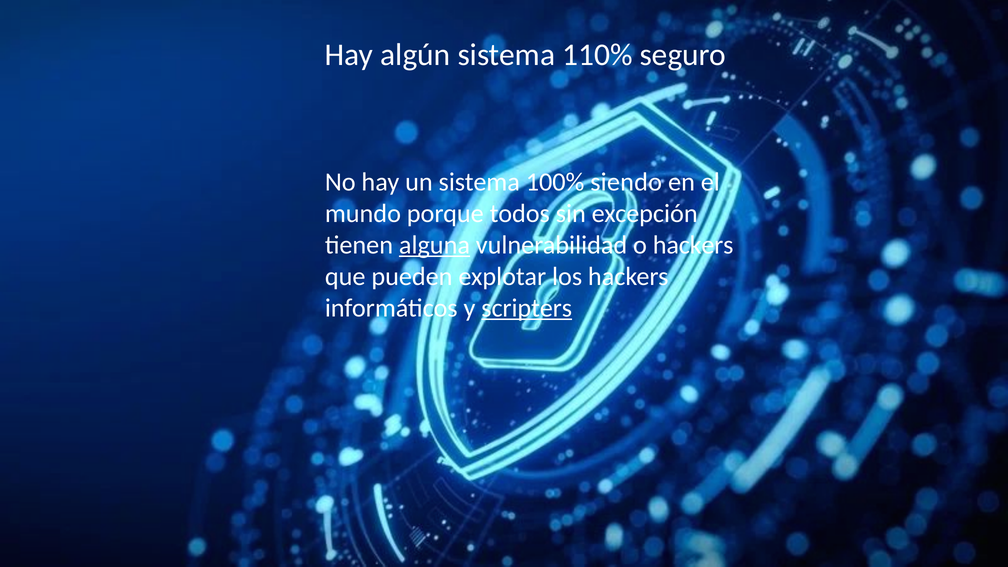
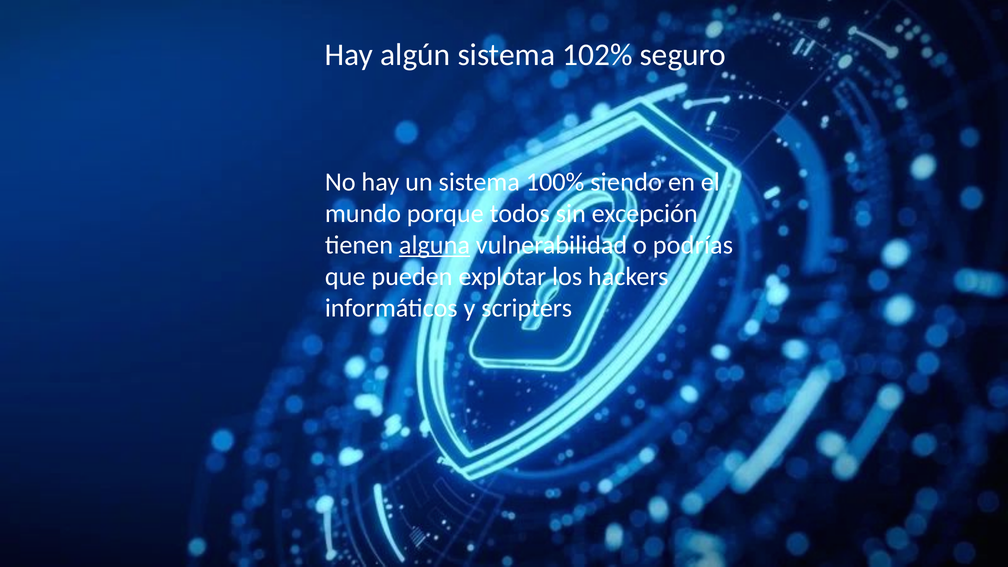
110%: 110% -> 102% (597, 55)
o hackers: hackers -> podrías (693, 245)
scripters underline: present -> none (527, 308)
